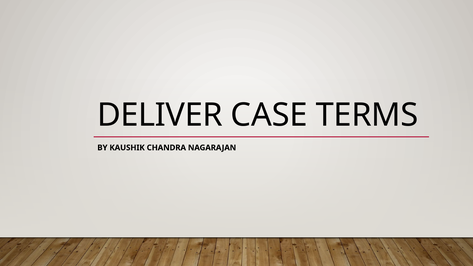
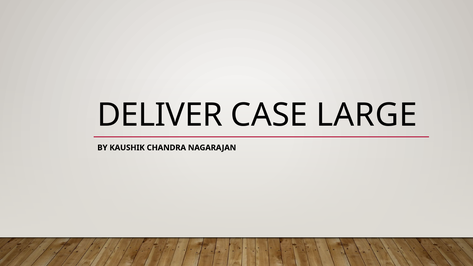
TERMS: TERMS -> LARGE (367, 115)
